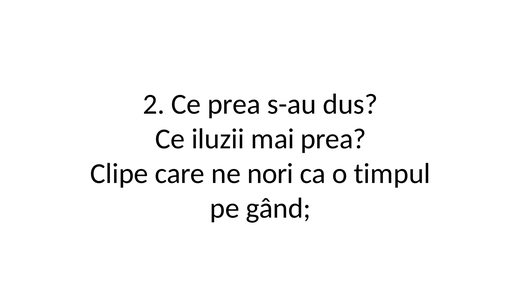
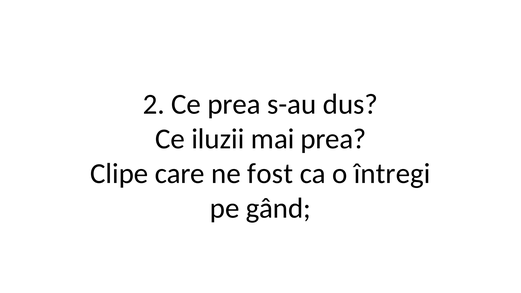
nori: nori -> fost (270, 174)
timpul: timpul -> întregi (392, 174)
